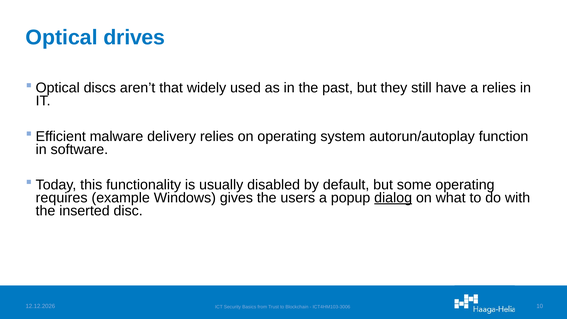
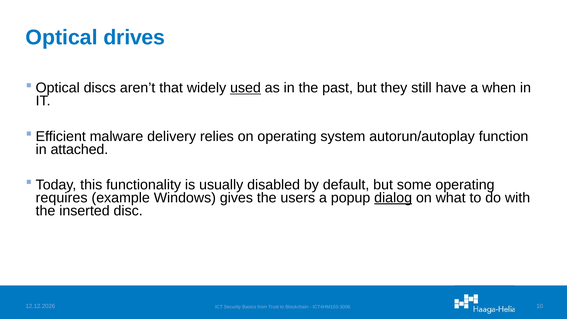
used underline: none -> present (245, 88)
a relies: relies -> when (499, 88)
software: software -> attached (79, 149)
